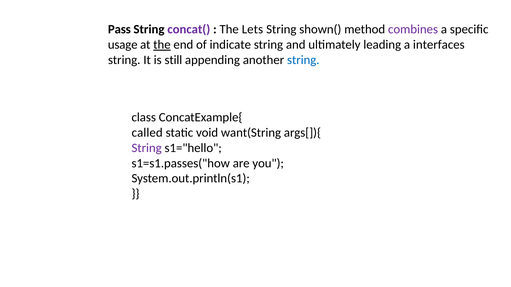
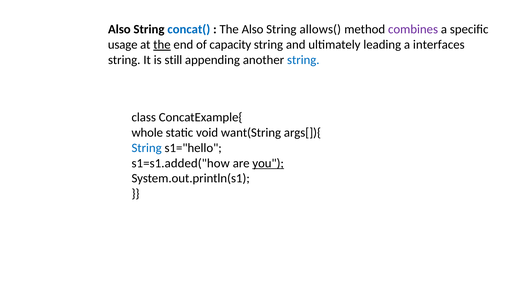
Pass: Pass -> Also (119, 29)
concat( colour: purple -> blue (189, 29)
The Lets: Lets -> Also (253, 29)
shown(: shown( -> allows( (320, 29)
indicate: indicate -> capacity (230, 45)
called: called -> whole (147, 133)
String colour: purple -> blue (147, 148)
s1=s1.passes("how: s1=s1.passes("how -> s1=s1.added("how (181, 163)
you underline: none -> present (268, 163)
